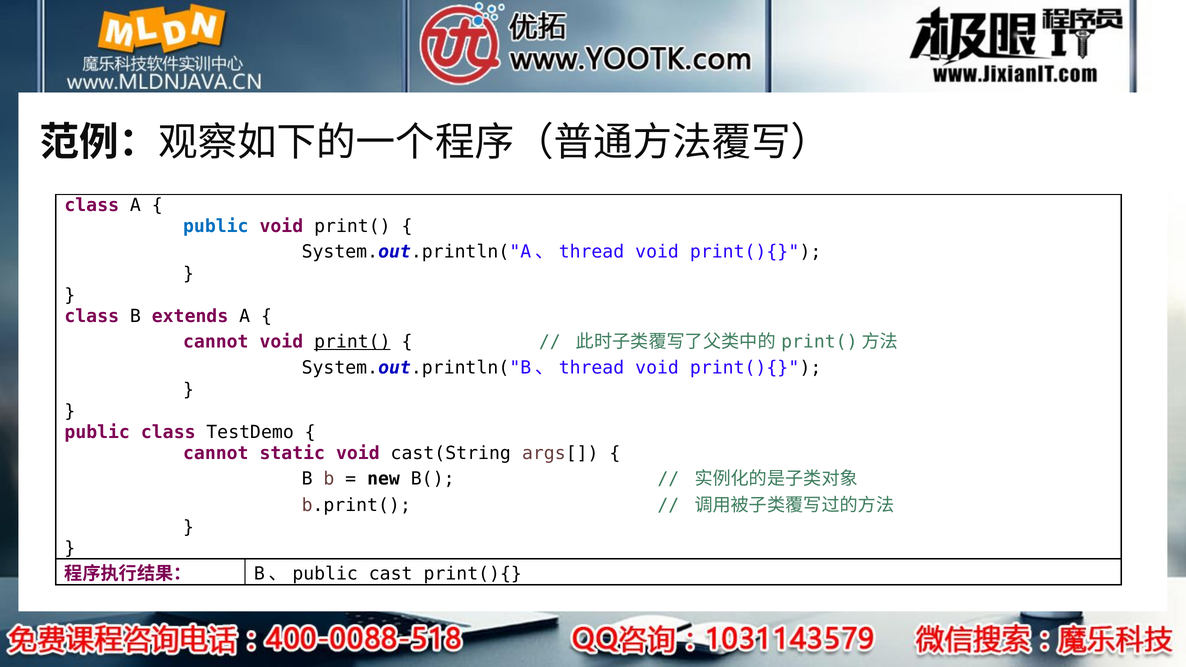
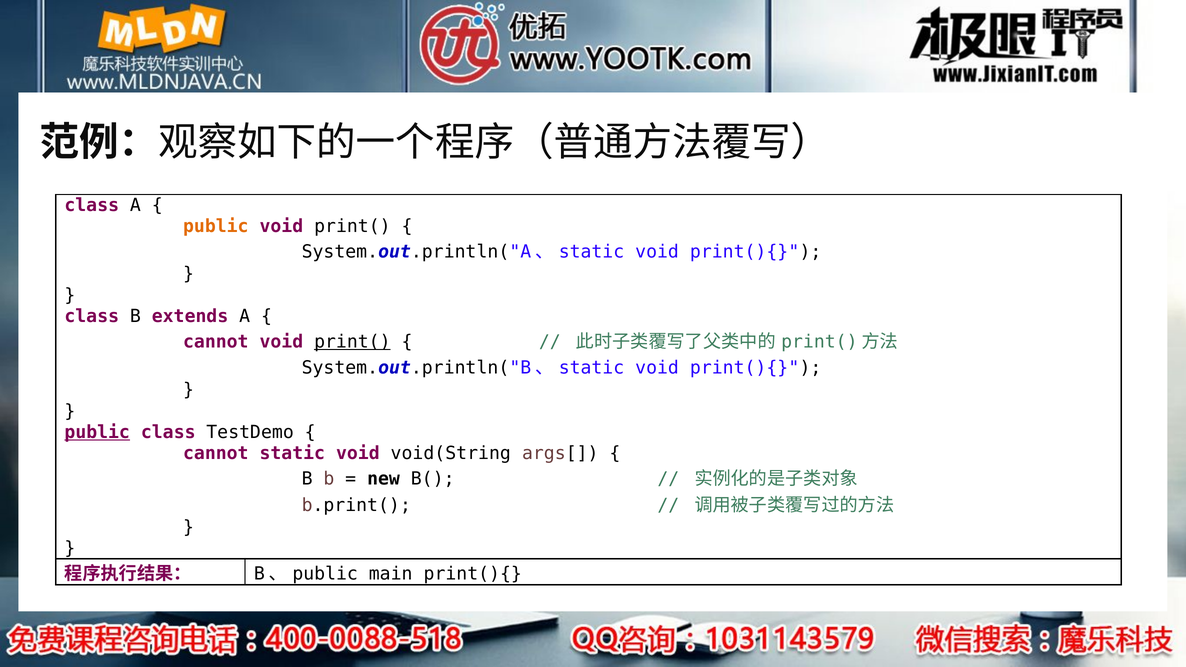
public colour: blue -> orange (216, 227)
thread: thread -> static (591, 252)
thread: thread -> static (591, 368)
public underline: none -> present (97, 432)
cast(String: cast(String -> void(String (451, 453)
cast: cast -> main (391, 574)
